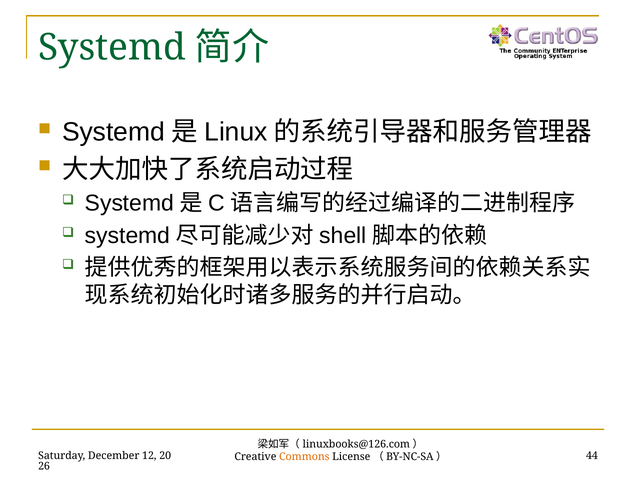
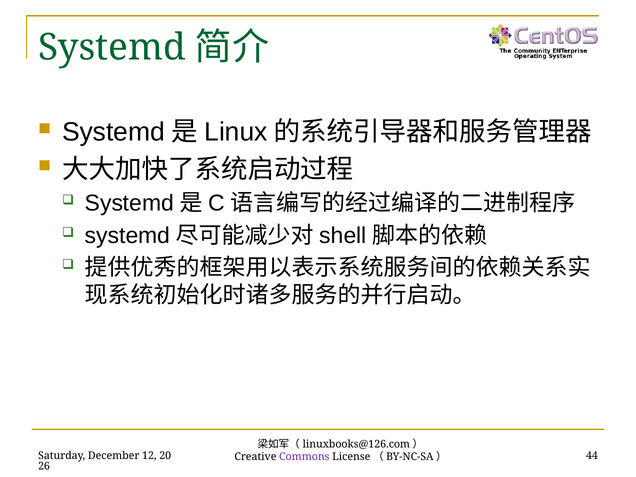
Commons colour: orange -> purple (304, 457)
